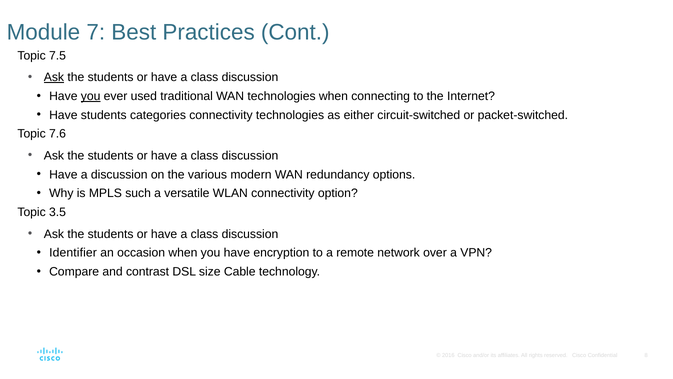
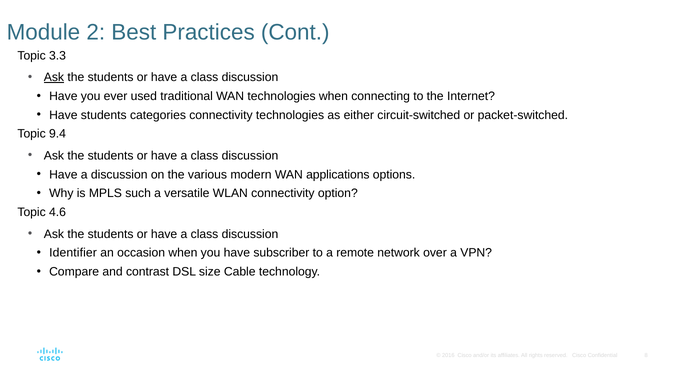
7: 7 -> 2 (96, 32)
7.5: 7.5 -> 3.3 (58, 56)
you underline: present -> none (91, 96)
7.6: 7.6 -> 9.4 (58, 134)
redundancy: redundancy -> applications (338, 174)
3.5: 3.5 -> 4.6 (58, 212)
encryption: encryption -> subscriber (281, 253)
